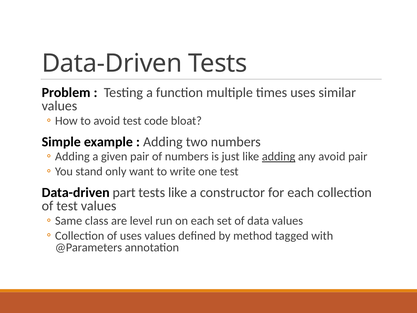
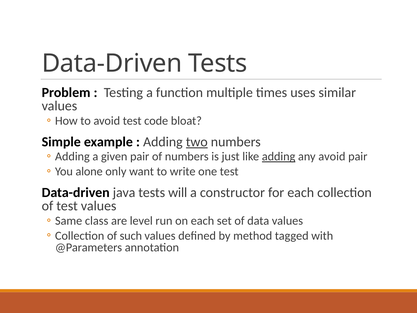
two underline: none -> present (197, 142)
stand: stand -> alone (89, 171)
part: part -> java (124, 192)
tests like: like -> will (178, 192)
of uses: uses -> such (131, 236)
